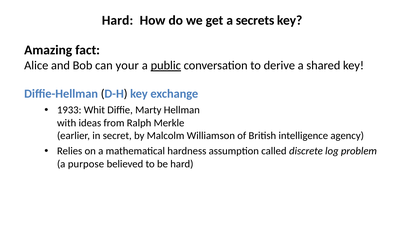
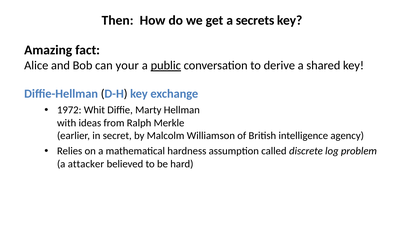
Hard: Hard -> Then (118, 21)
1933: 1933 -> 1972 (69, 110)
purpose: purpose -> attacker (86, 164)
